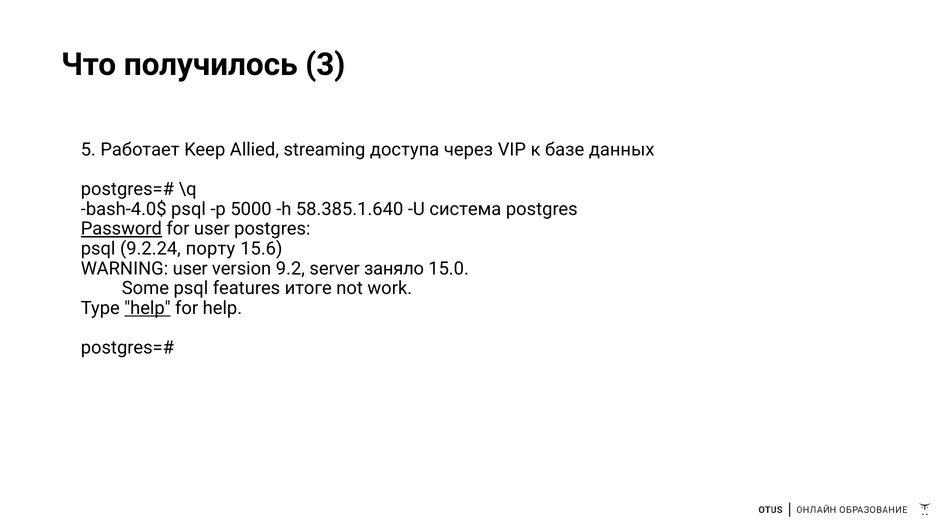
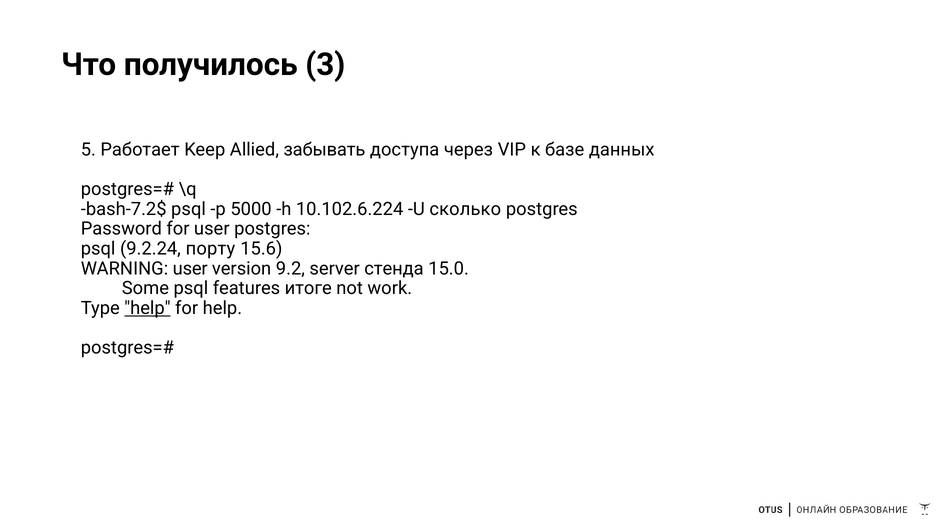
streaming: streaming -> забывать (324, 150)
bash-4.0$: bash-4.0$ -> bash-7.2$ (124, 209)
58.385.1.640: 58.385.1.640 -> 10.102.6.224 (350, 209)
система: система -> сколько (465, 209)
Password underline: present -> none (121, 229)
заняло: заняло -> стенда (394, 269)
